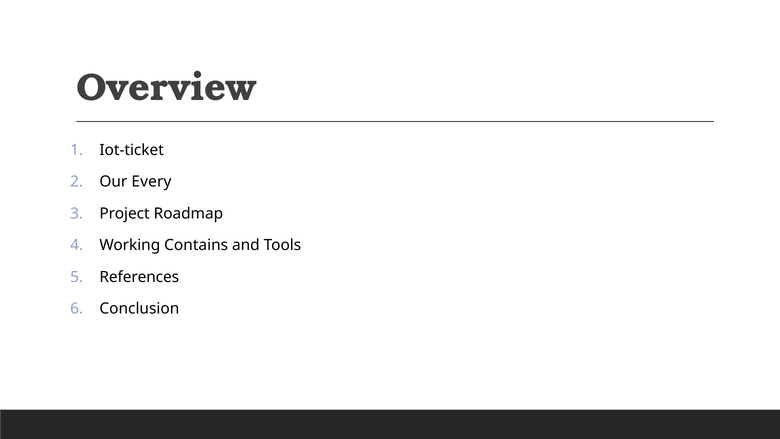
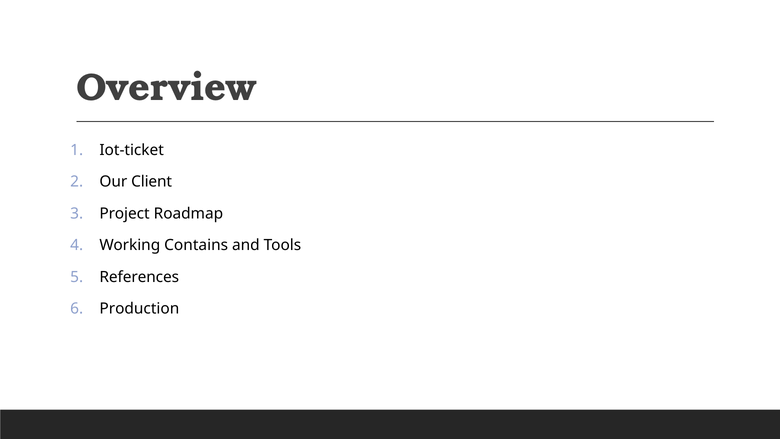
Every: Every -> Client (152, 182)
Conclusion: Conclusion -> Production (139, 309)
